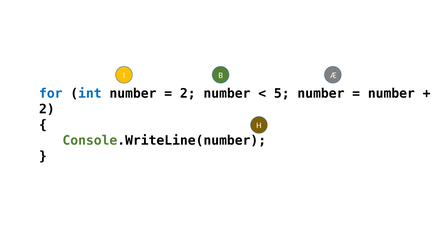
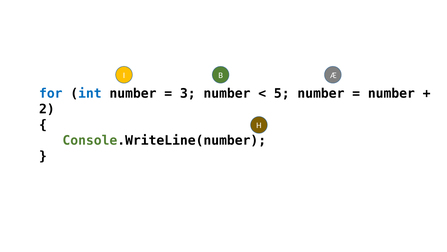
2: 2 -> 3 (188, 93)
